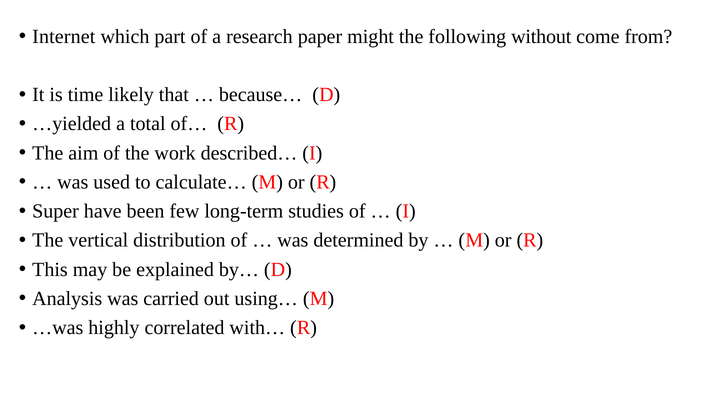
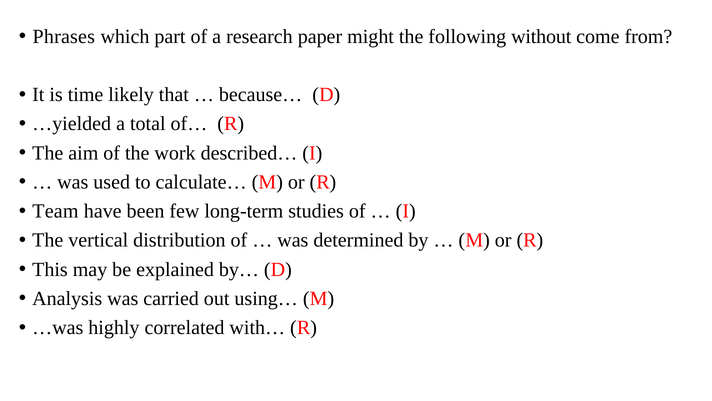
Internet: Internet -> Phrases (64, 36)
Super: Super -> Team (55, 211)
